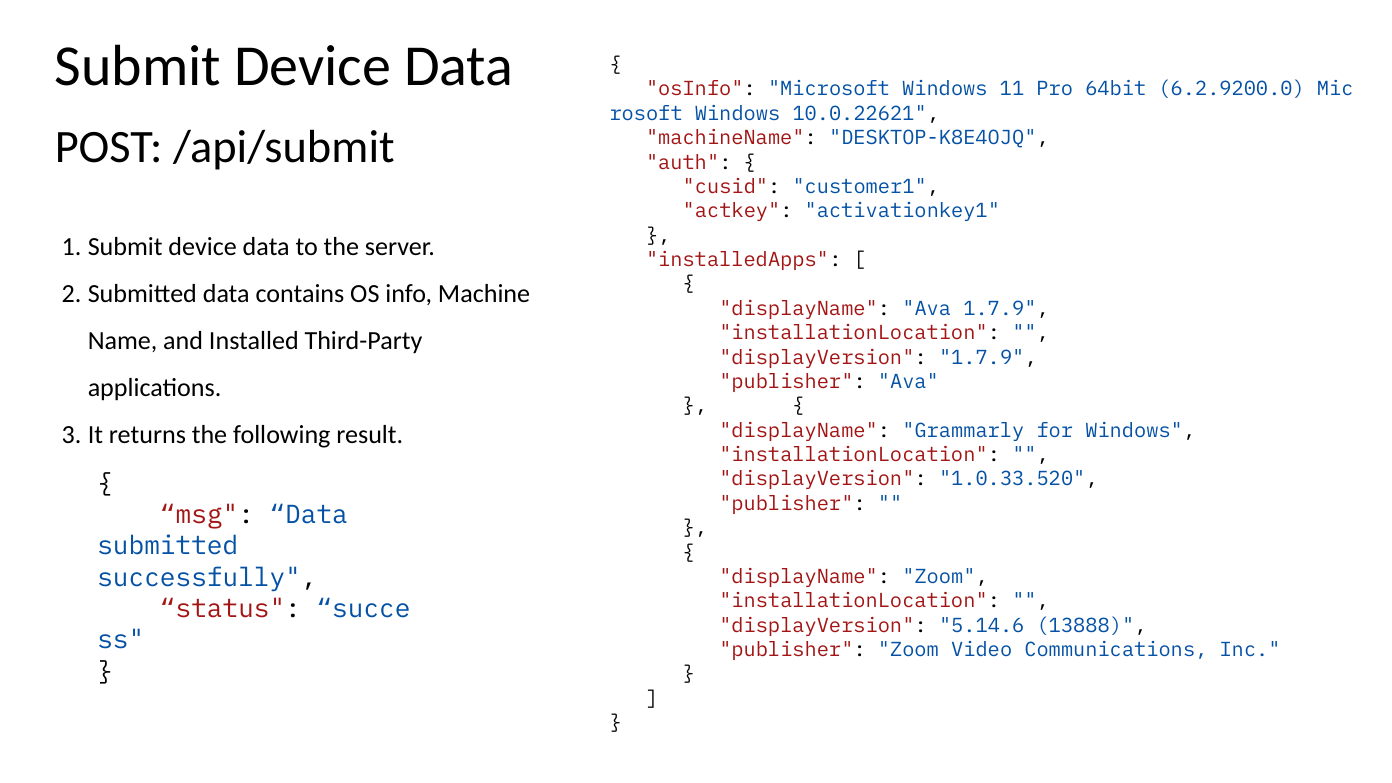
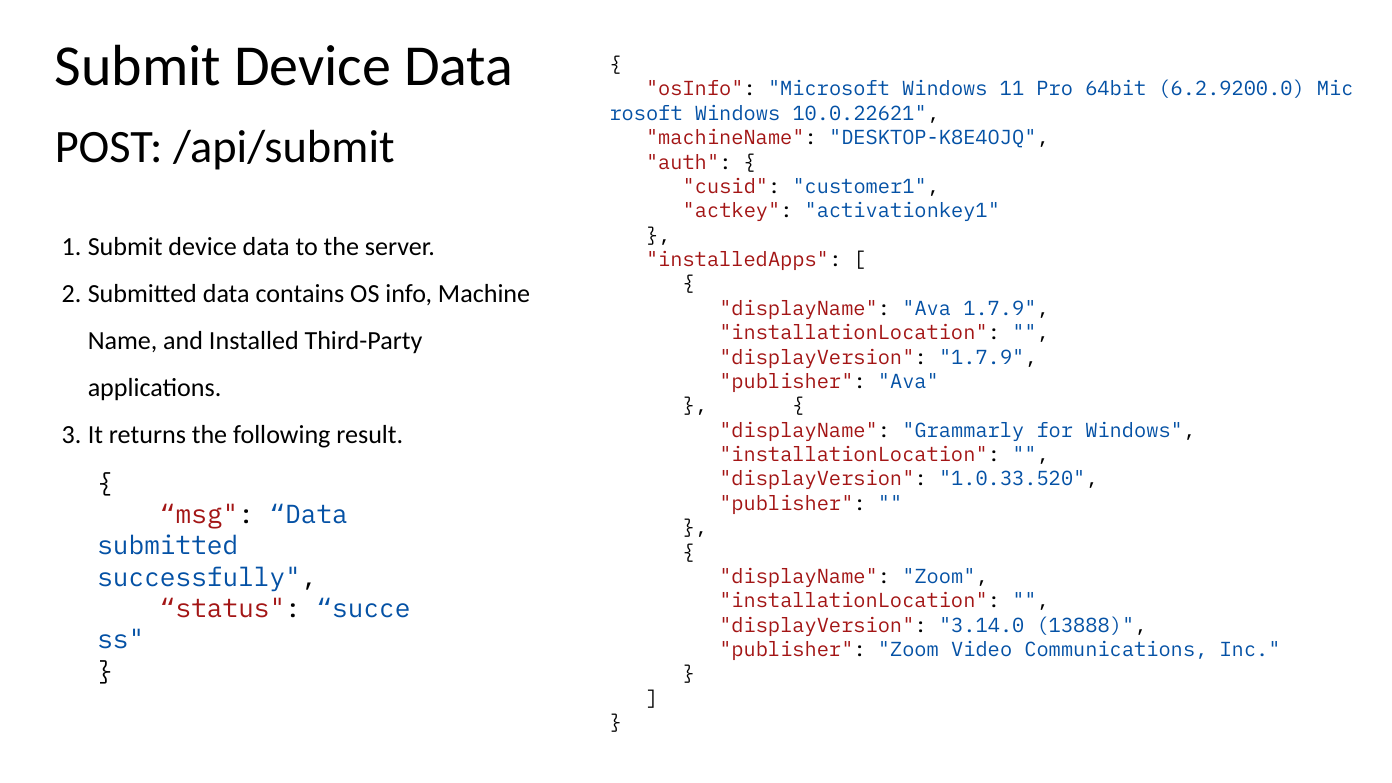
5.14.6: 5.14.6 -> 3.14.0 (982, 625)
